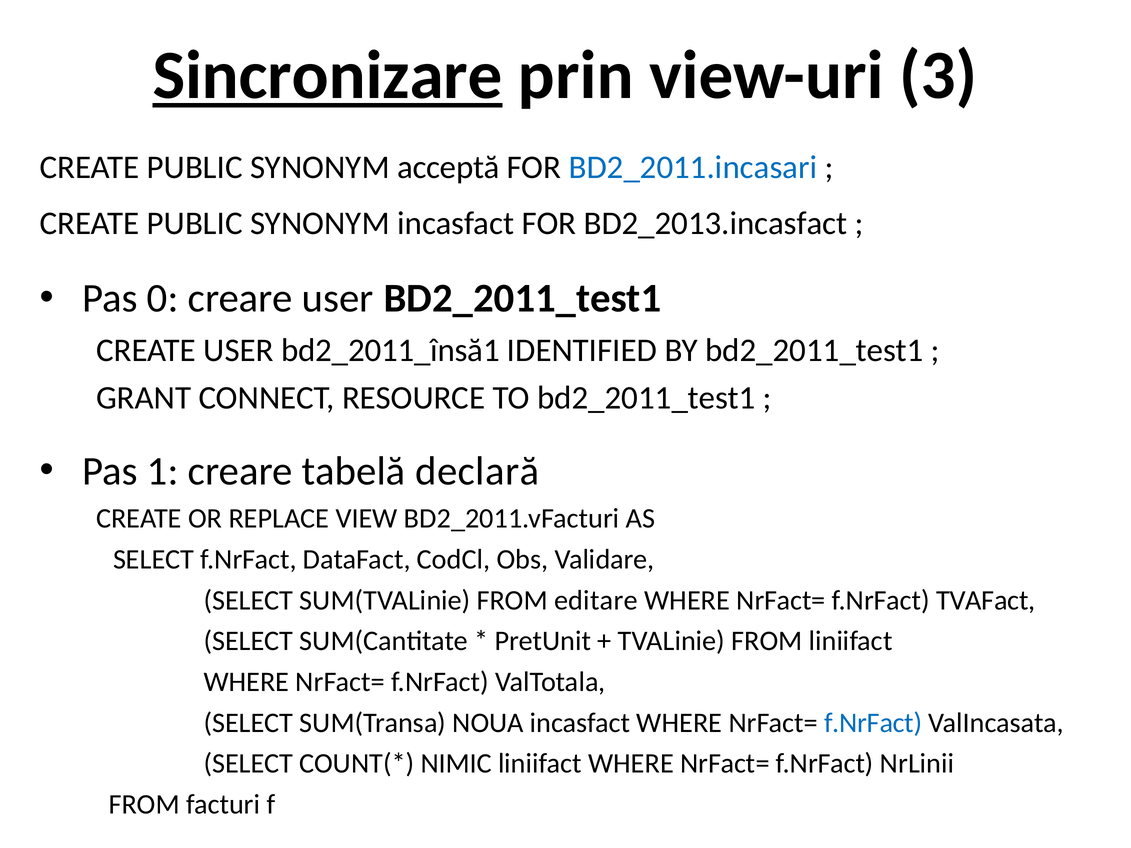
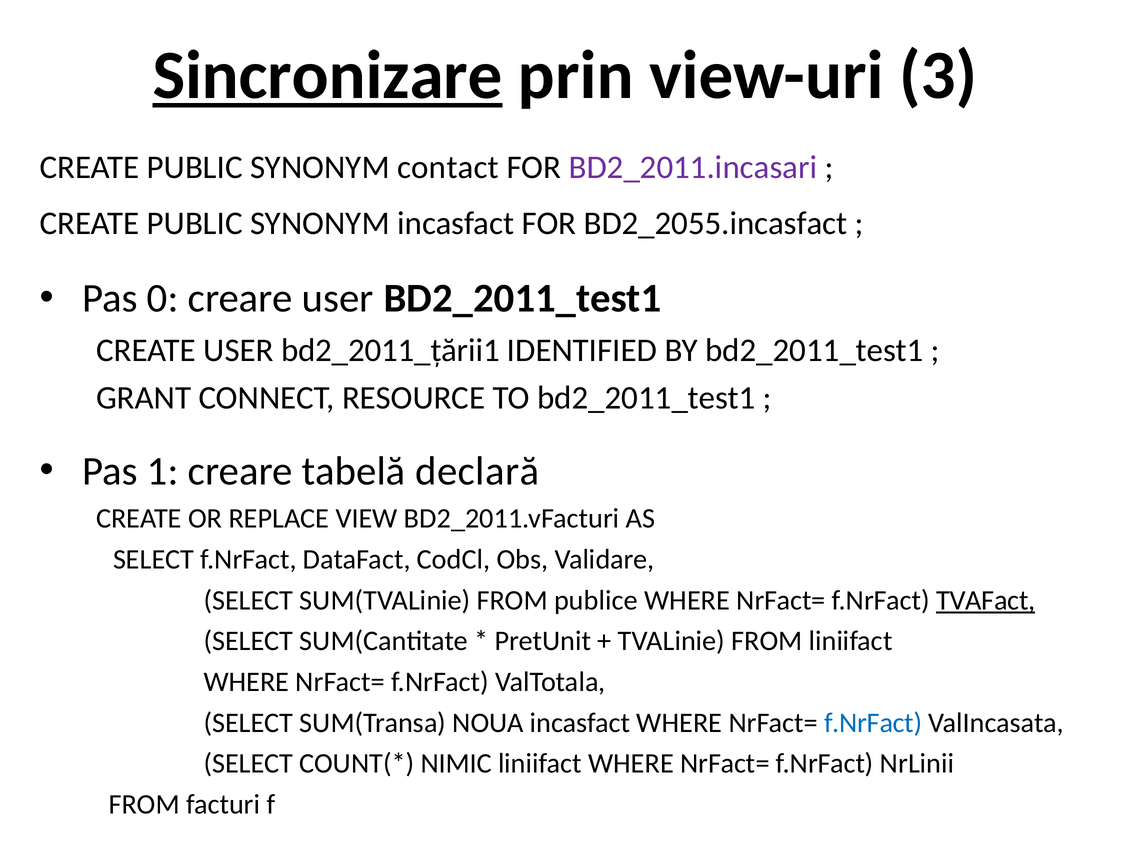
acceptă: acceptă -> contact (448, 168)
BD2_2011.incasari colour: blue -> purple (693, 168)
BD2_2013.incasfact: BD2_2013.incasfact -> BD2_2055.incasfact (716, 223)
bd2_2011_însă1: bd2_2011_însă1 -> bd2_2011_țării1 (390, 350)
editare: editare -> publice (596, 600)
TVAFact underline: none -> present (986, 600)
